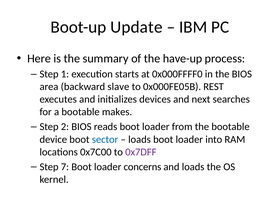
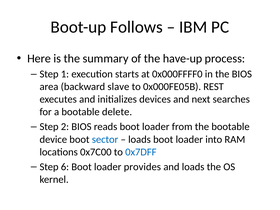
Update: Update -> Follows (136, 27)
makes: makes -> delete (117, 112)
0x7DFF colour: purple -> blue (141, 152)
7: 7 -> 6 (65, 167)
concerns: concerns -> provides (142, 167)
